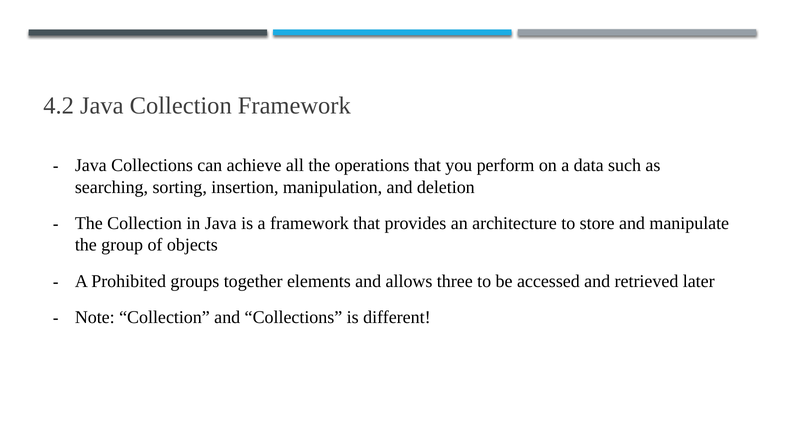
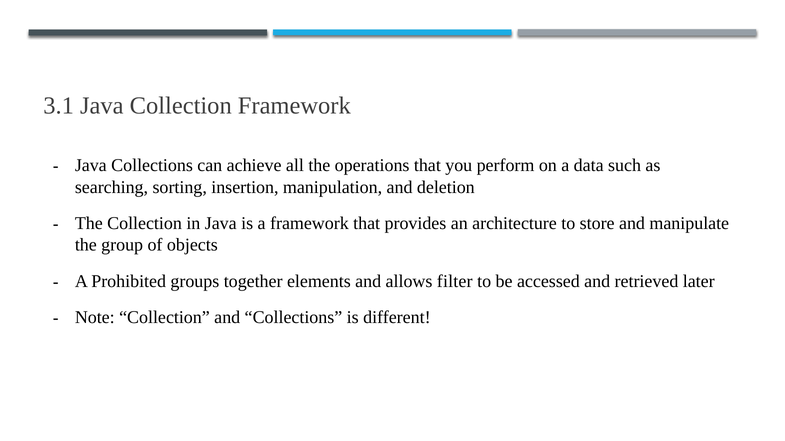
4.2: 4.2 -> 3.1 (59, 106)
three: three -> filter (455, 282)
